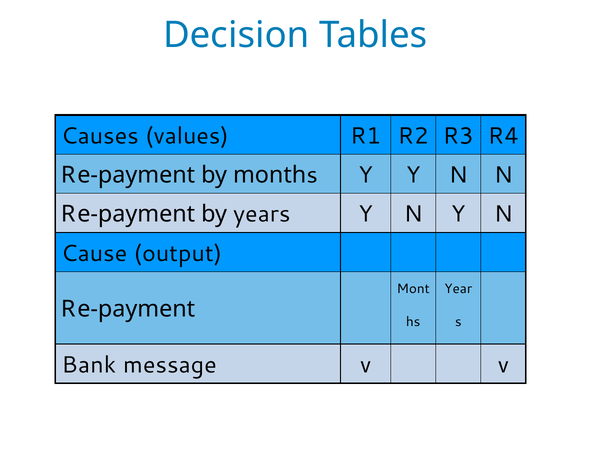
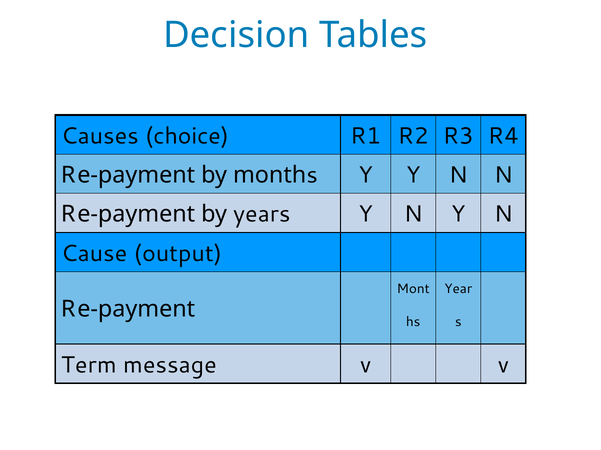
values: values -> choice (187, 136)
Bank: Bank -> Term (89, 365)
